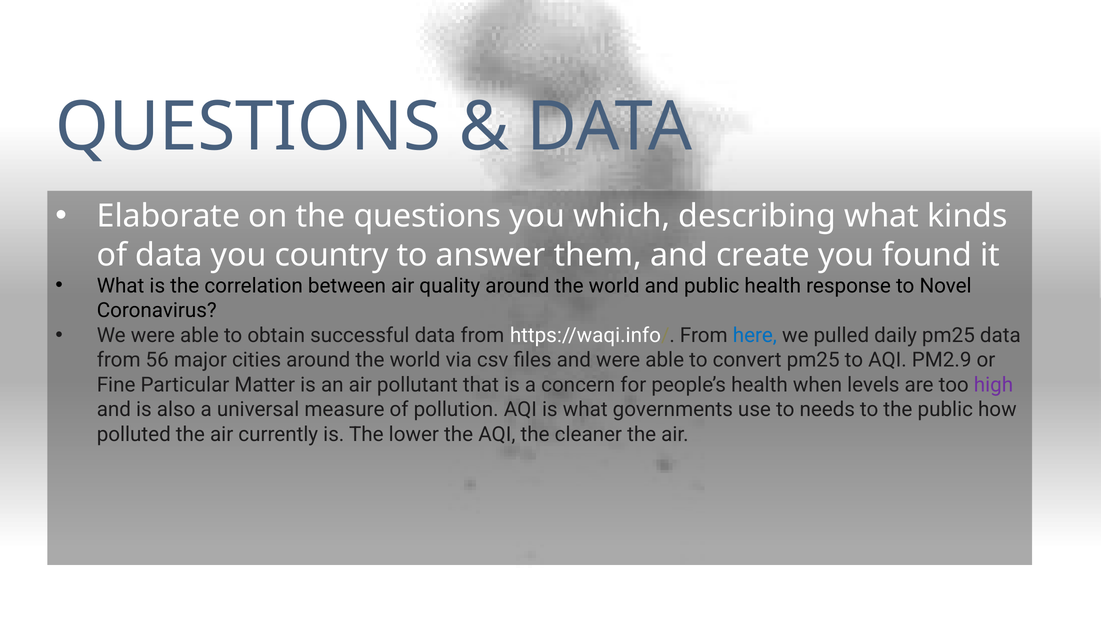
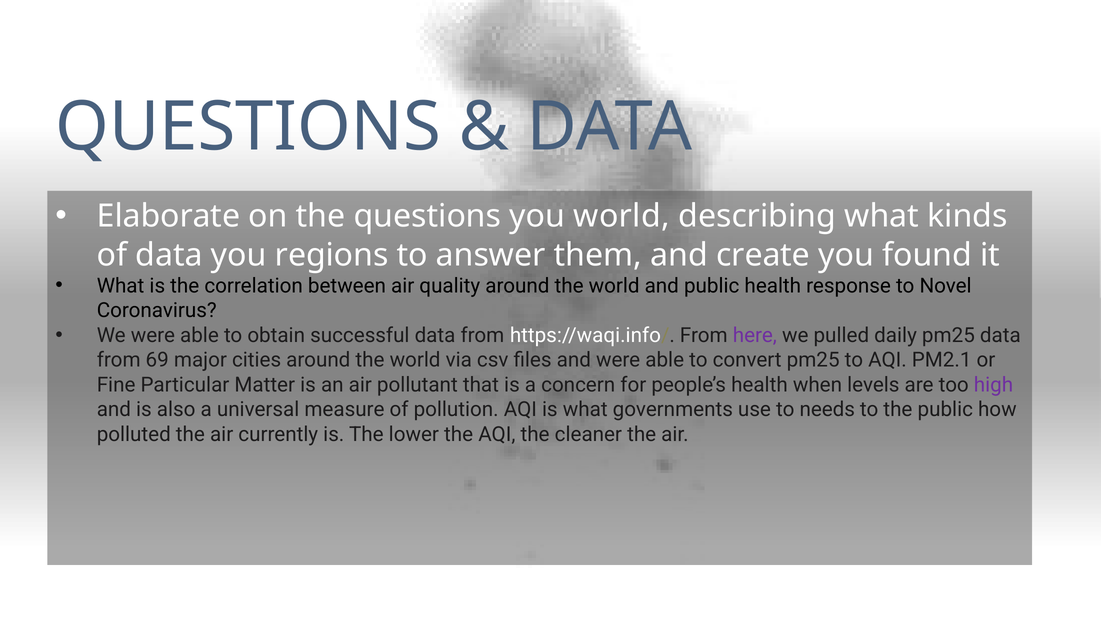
you which: which -> world (622, 217)
country: country -> regions (332, 255)
here colour: blue -> purple (755, 335)
56: 56 -> 69 (157, 360)
PM2.9: PM2.9 -> PM2.1 (942, 360)
